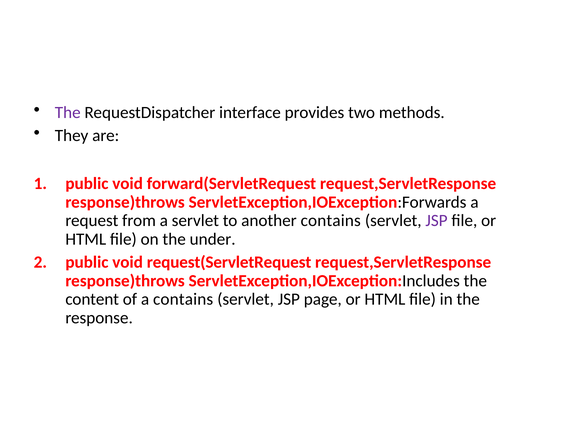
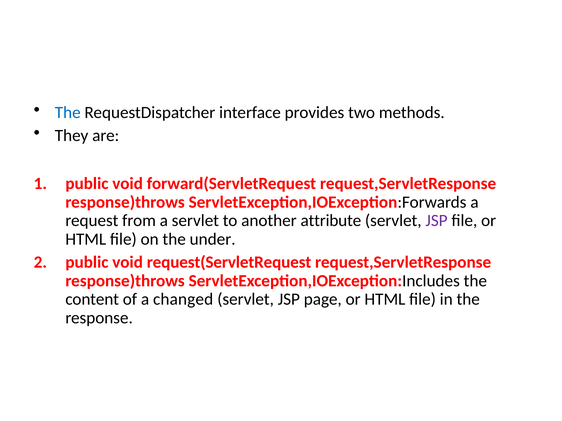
The colour: purple -> blue (68, 113)
another contains: contains -> attribute (331, 221)
a contains: contains -> changed (183, 300)
